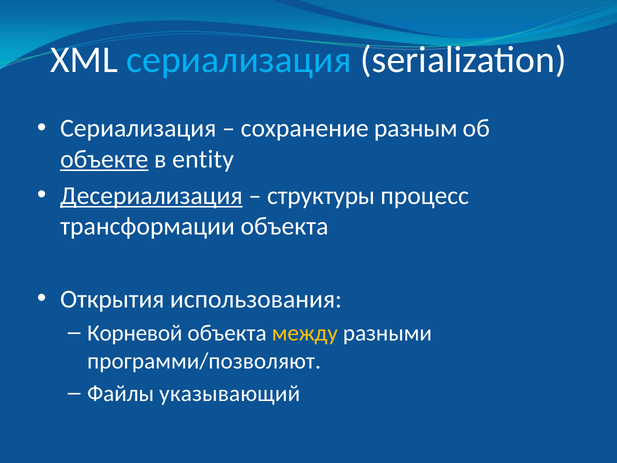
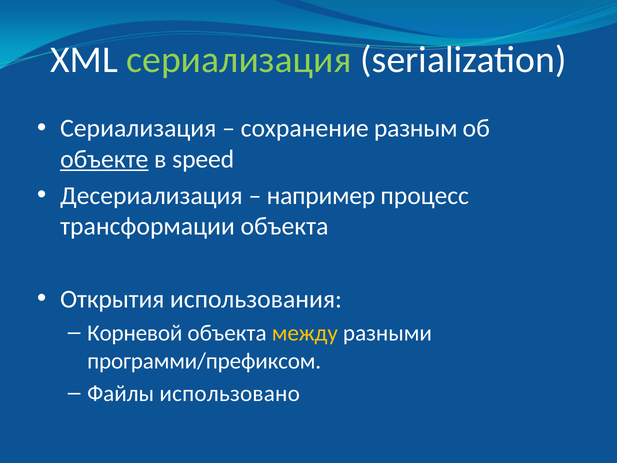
сериализация colour: light blue -> light green (239, 60)
entity: entity -> speed (203, 159)
Десериализация underline: present -> none (151, 195)
структуры: структуры -> например (321, 195)
программи/позволяют: программи/позволяют -> программи/префиксом (204, 361)
указывающий: указывающий -> использовано (230, 393)
